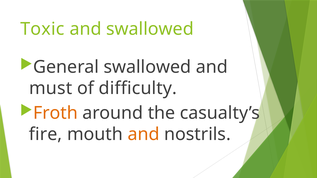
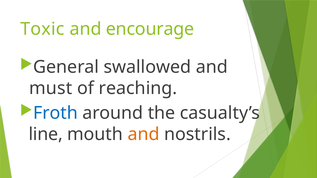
and swallowed: swallowed -> encourage (150, 29)
difficulty: difficulty -> reaching (138, 88)
Froth colour: orange -> blue (55, 113)
fire: fire -> line (46, 135)
